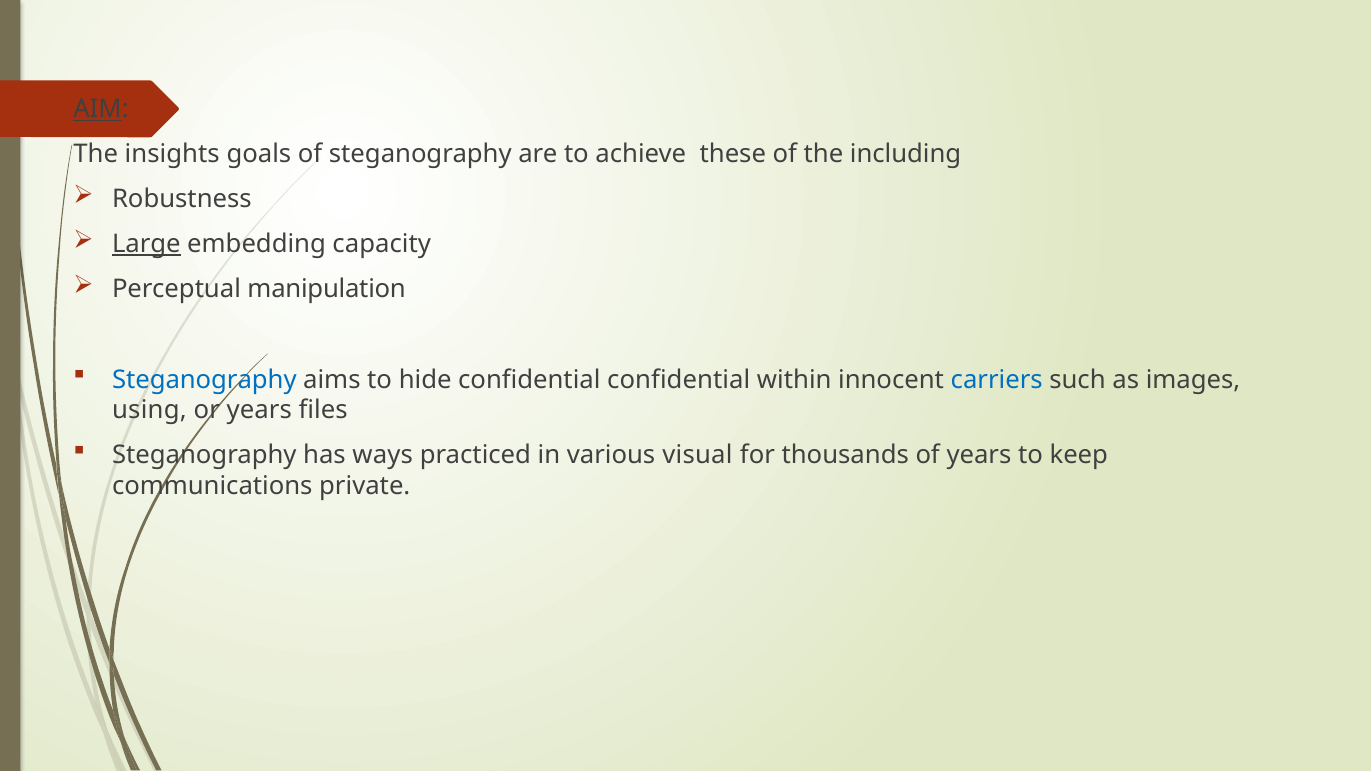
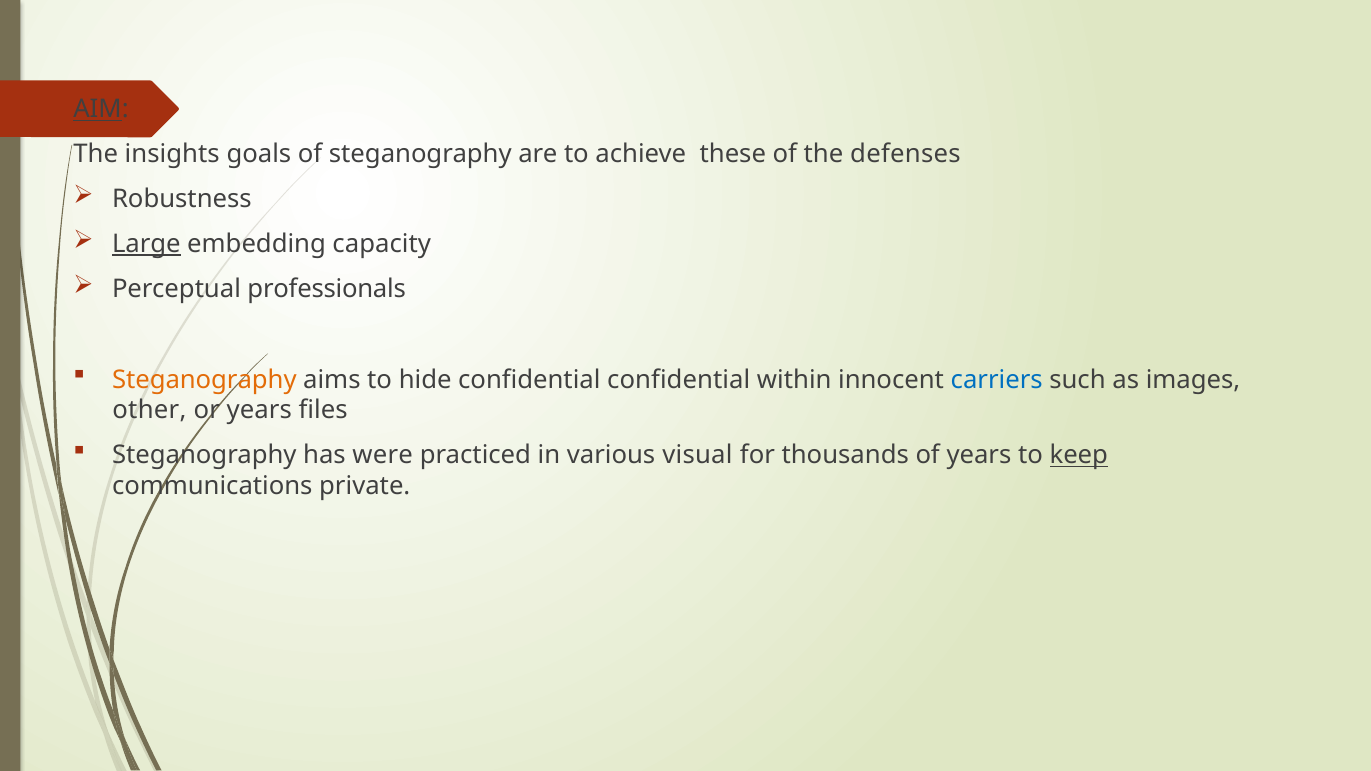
including: including -> defenses (905, 154)
manipulation: manipulation -> professionals (327, 289)
Steganography colour: blue -> orange (204, 380)
using: using -> other (149, 410)
ways: ways -> were (383, 456)
keep underline: none -> present (1079, 456)
